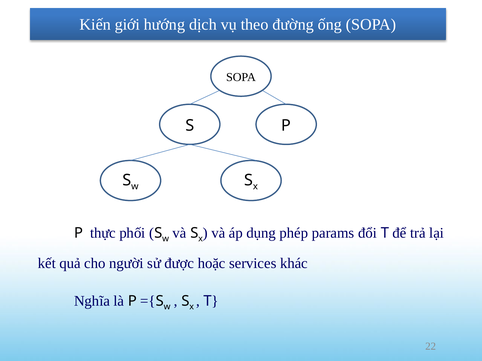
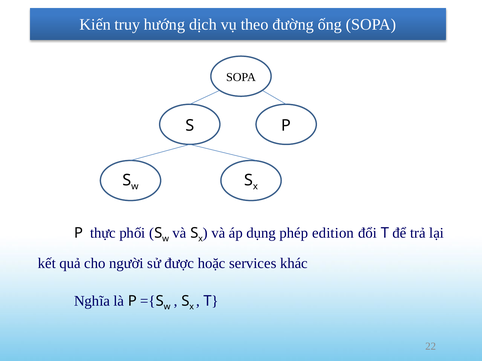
giới: giới -> truy (127, 25)
params: params -> edition (333, 233)
